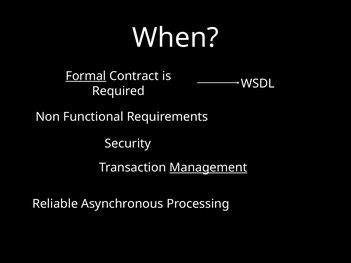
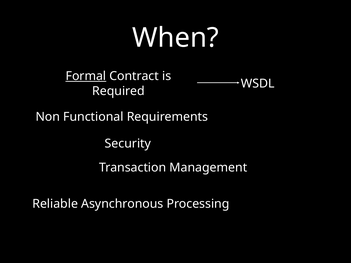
Management underline: present -> none (208, 168)
